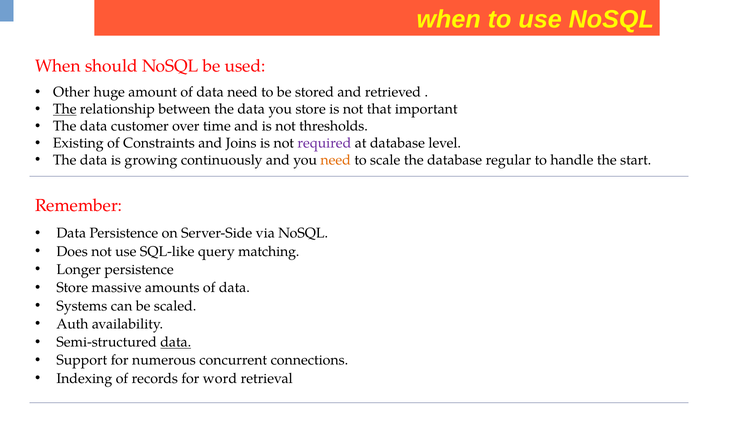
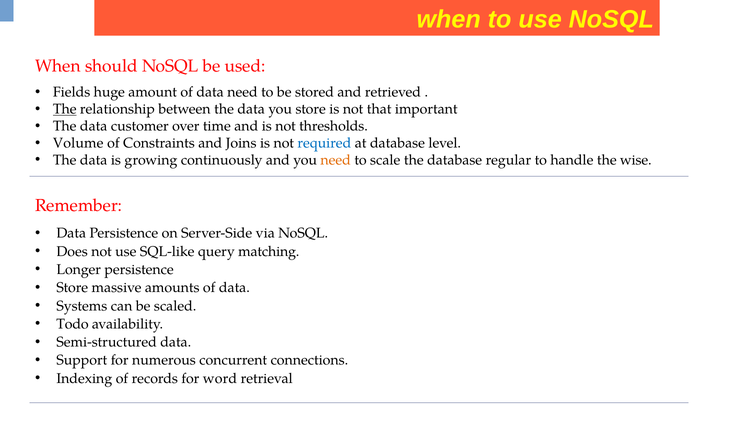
Other: Other -> Fields (72, 92)
Existing: Existing -> Volume (78, 143)
required colour: purple -> blue (324, 143)
start: start -> wise (636, 160)
Auth: Auth -> Todo (72, 324)
data underline: present -> none (176, 342)
